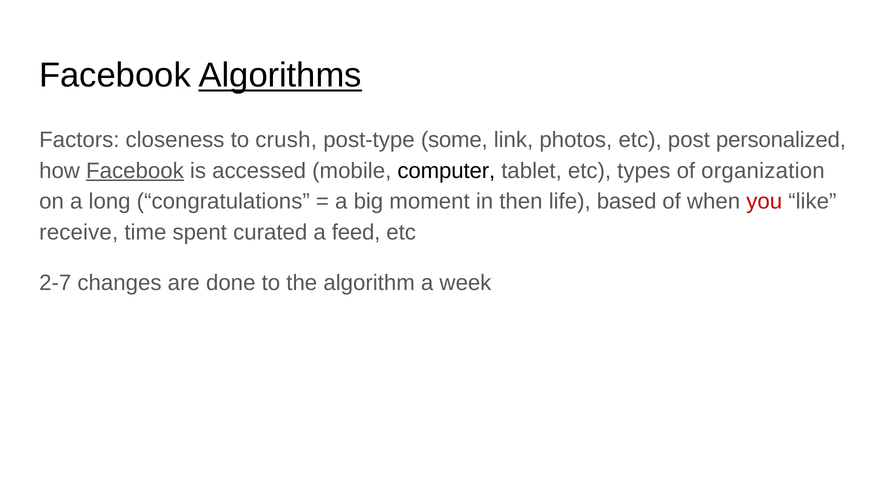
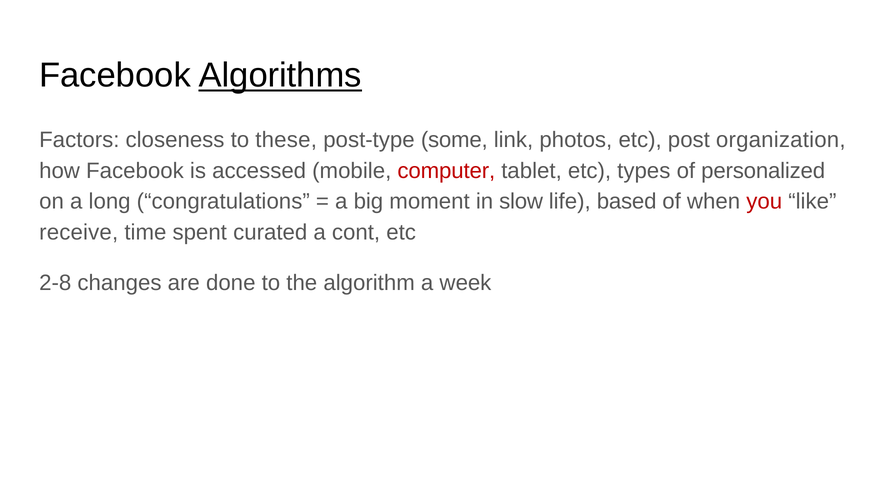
crush: crush -> these (286, 140)
personalized: personalized -> organization (781, 140)
Facebook underline: present -> none (135, 171)
computer colour: black -> red (446, 171)
organization: organization -> personalized (763, 171)
then: then -> slow (521, 201)
feed: feed -> cont (356, 232)
2-7: 2-7 -> 2-8 (55, 283)
